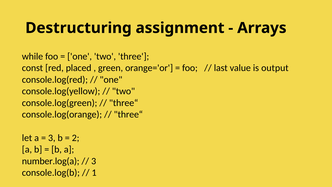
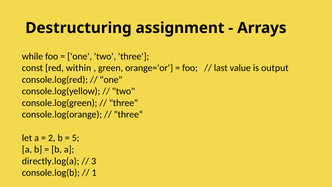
placed: placed -> within (79, 68)
3: 3 -> 2 (52, 138)
2: 2 -> 5 (76, 138)
number.log(a: number.log(a -> directly.log(a (51, 161)
